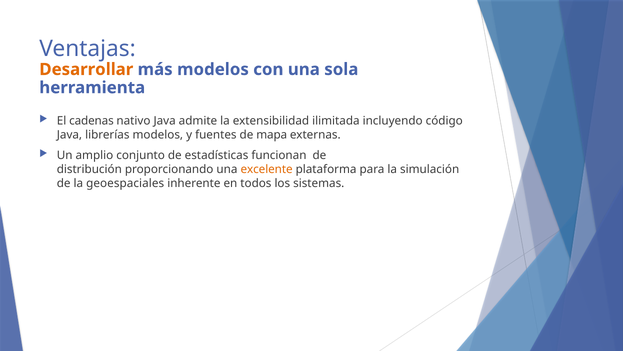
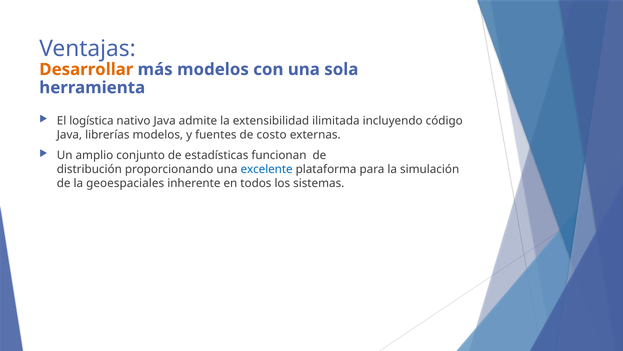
cadenas: cadenas -> logística (91, 121)
mapa: mapa -> costo (272, 135)
excelente colour: orange -> blue (267, 169)
